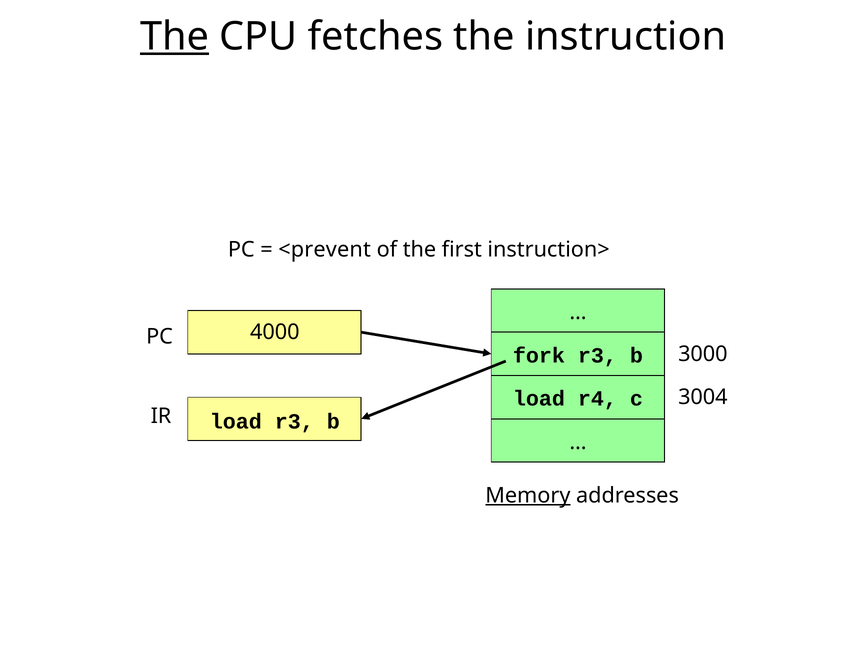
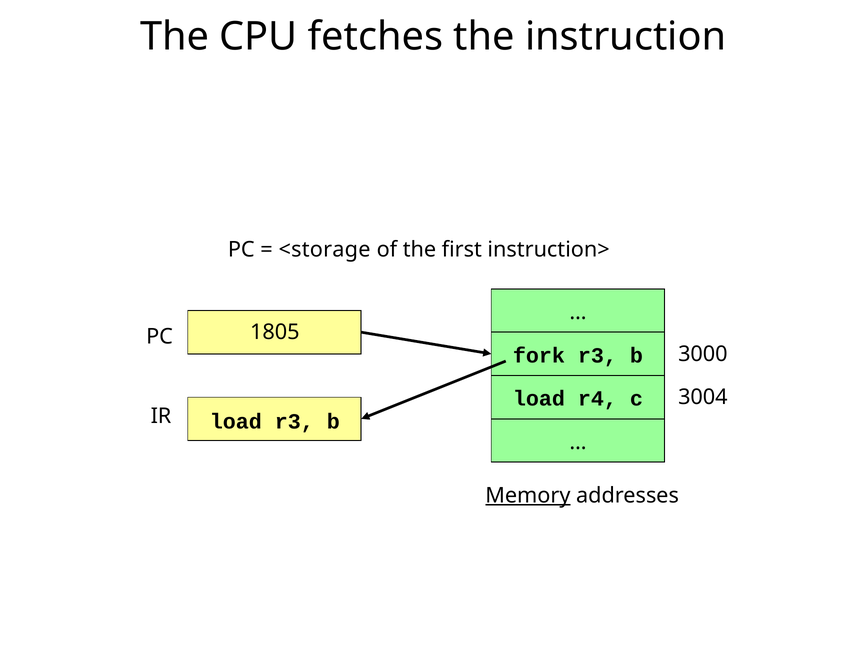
The underline: present -> none (175, 37)
<prevent: <prevent -> <storage (325, 250)
4000: 4000 -> 1805 (275, 332)
